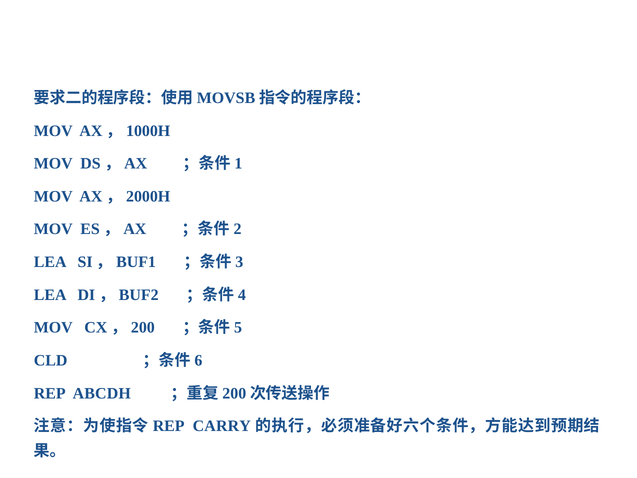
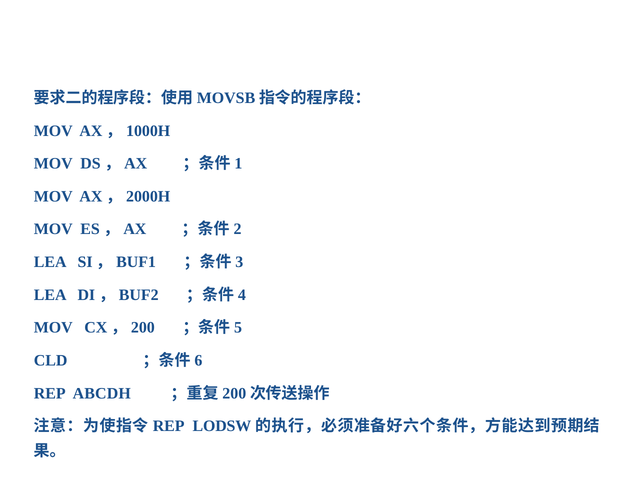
CARRY: CARRY -> LODSW (222, 426)
